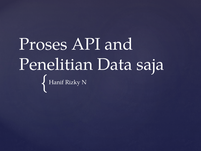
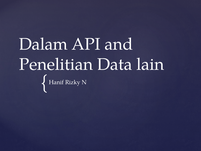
Proses: Proses -> Dalam (43, 44)
saja: saja -> lain (150, 64)
